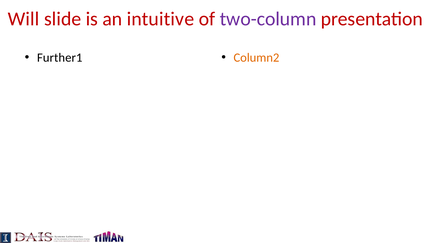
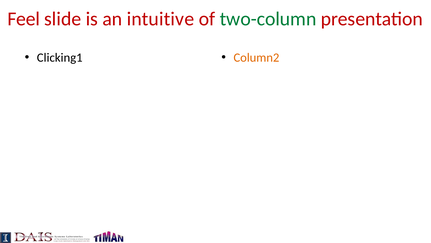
Will: Will -> Feel (24, 19)
two-column colour: purple -> green (268, 19)
Further1: Further1 -> Clicking1 (60, 58)
